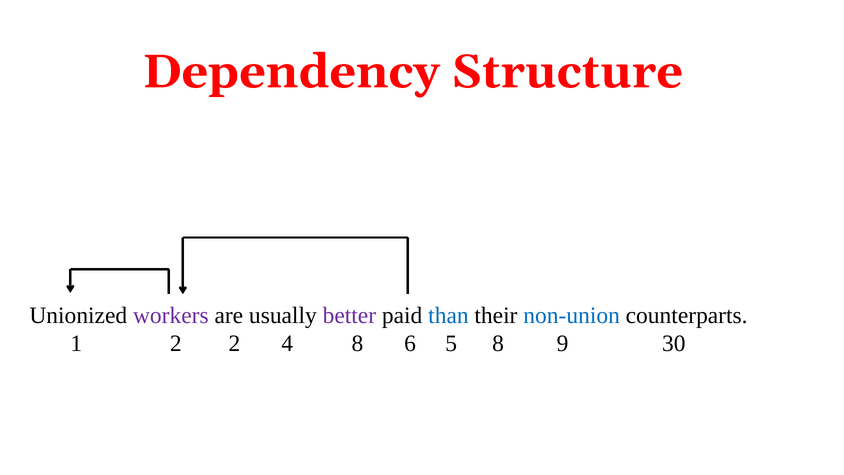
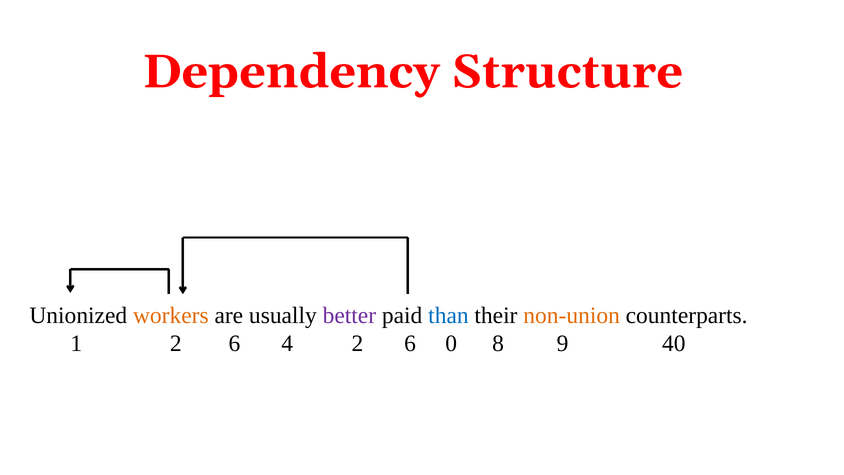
workers colour: purple -> orange (171, 315)
non-union colour: blue -> orange (572, 315)
1 2 2: 2 -> 6 (234, 343)
4 8: 8 -> 2 (357, 343)
5: 5 -> 0 (451, 343)
30: 30 -> 40 (674, 343)
